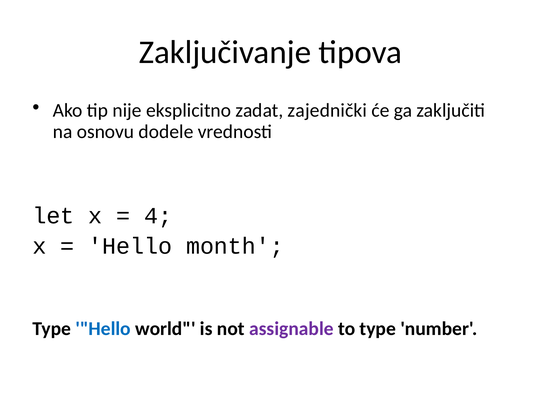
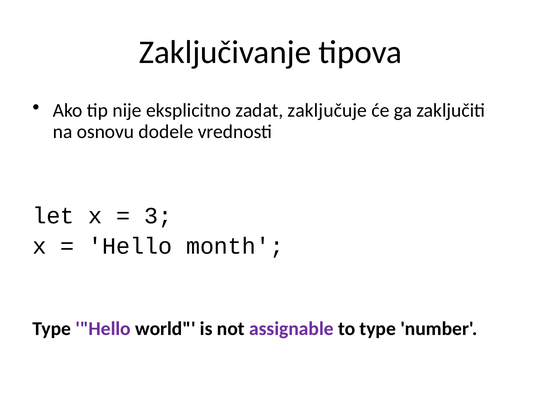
zajednički: zajednički -> zaključuje (327, 110)
4: 4 -> 3 (158, 216)
Hello colour: blue -> purple (103, 329)
